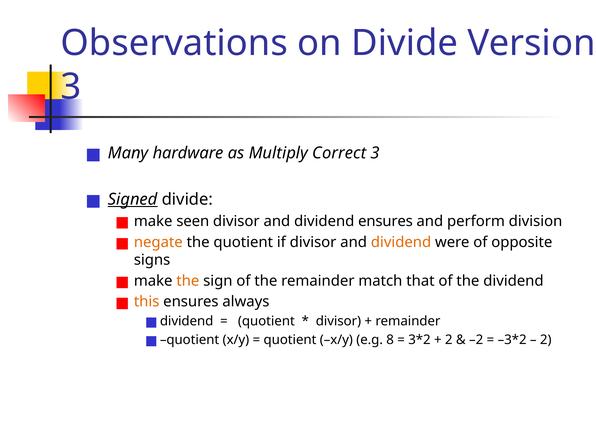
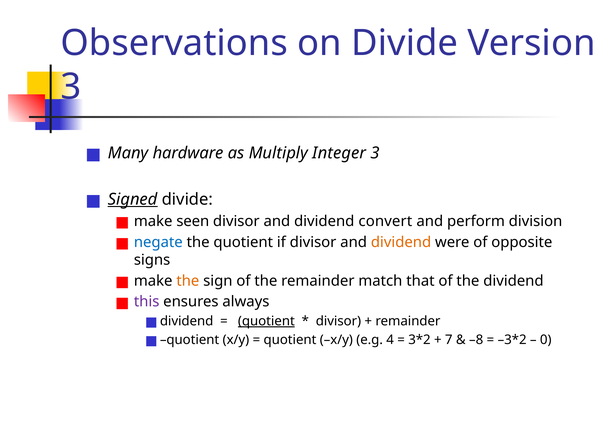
Correct: Correct -> Integer (339, 153)
dividend ensures: ensures -> convert (385, 221)
negate colour: orange -> blue (158, 242)
this colour: orange -> purple (147, 302)
quotient underline: none -> present (266, 321)
8: 8 -> 4 (390, 340)
2: 2 -> 7 (449, 340)
–2: –2 -> –8 (476, 340)
2: 2 -> 0 (546, 340)
